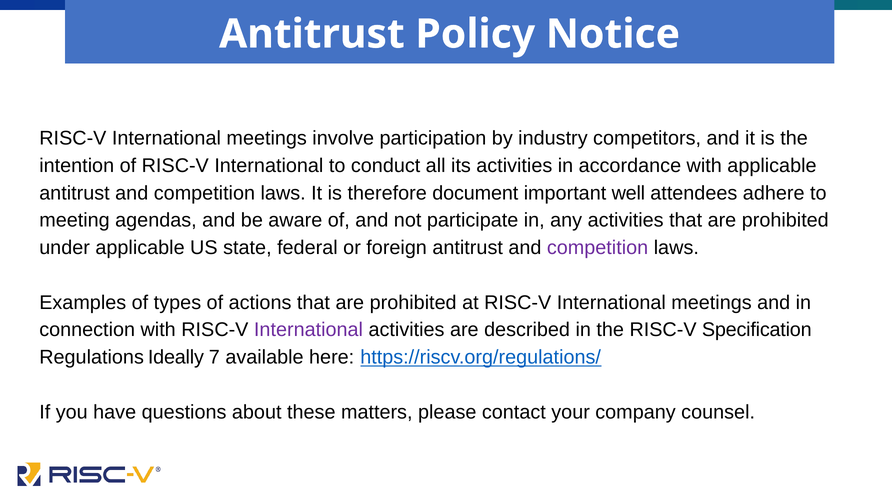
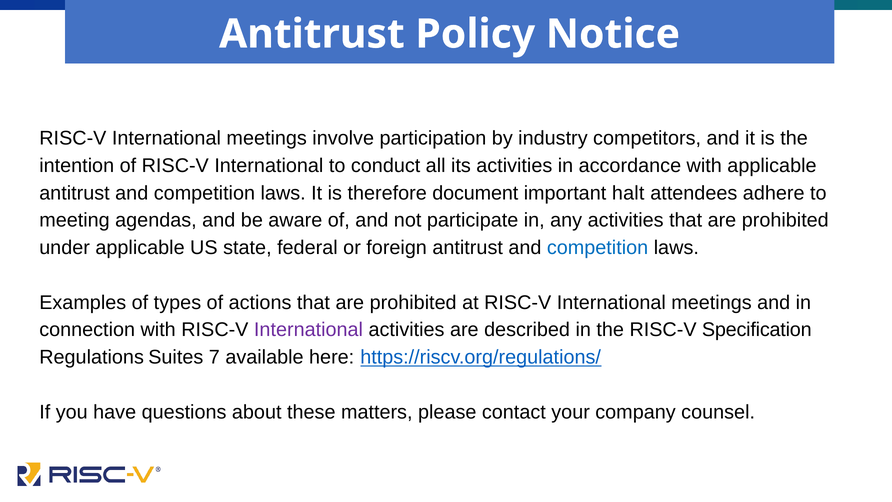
well: well -> halt (628, 193)
competition colour: purple -> blue (598, 248)
Ideally: Ideally -> Suites (176, 357)
